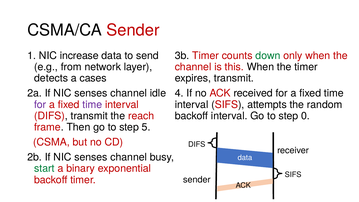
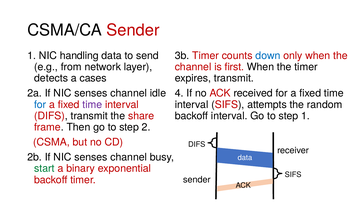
increase: increase -> handling (79, 56)
down colour: green -> blue (268, 56)
this: this -> first (234, 67)
for colour: purple -> blue (40, 105)
reach: reach -> share (141, 116)
step 0: 0 -> 1 (306, 116)
5: 5 -> 2 (146, 127)
